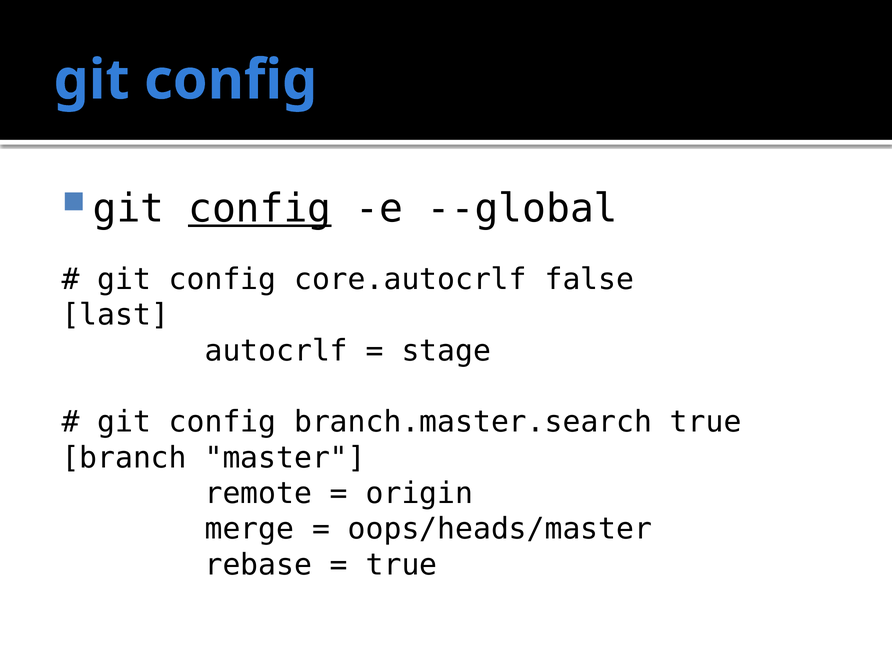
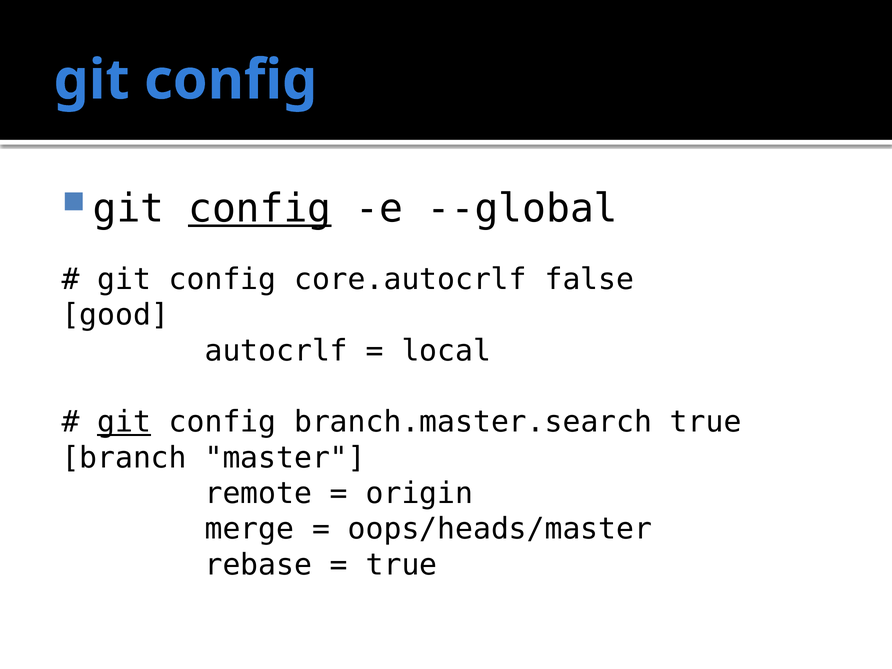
last: last -> good (115, 315)
stage: stage -> local (446, 351)
git underline: none -> present (124, 422)
